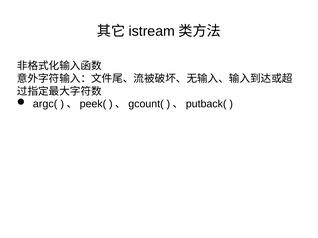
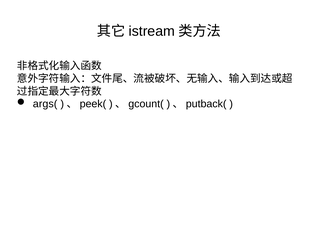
argc(: argc( -> args( (45, 104)
